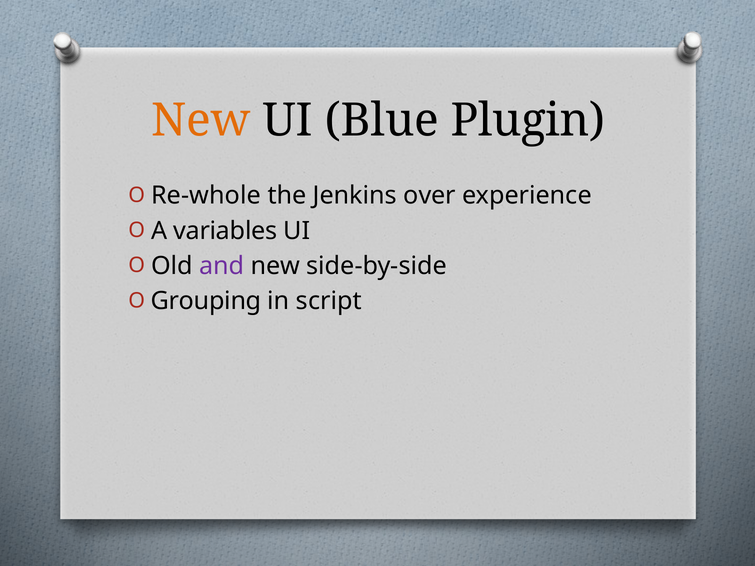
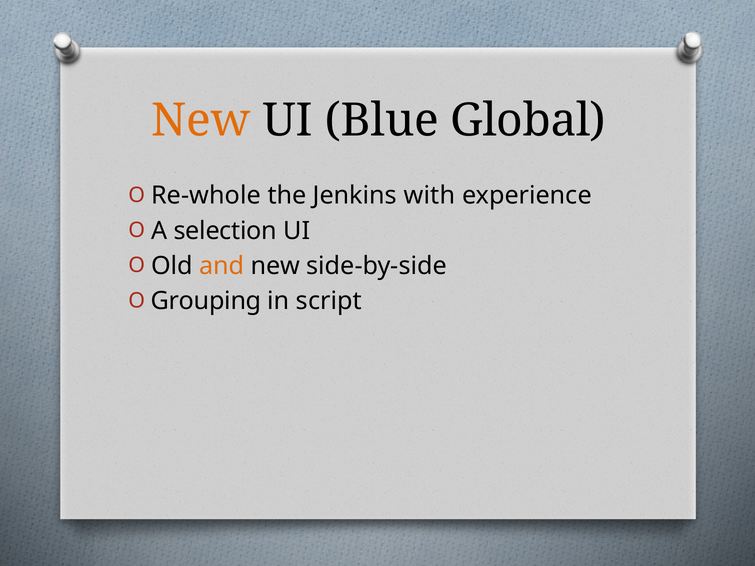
Plugin: Plugin -> Global (528, 120)
over: over -> with (429, 196)
variables: variables -> selection (225, 231)
and colour: purple -> orange (222, 266)
